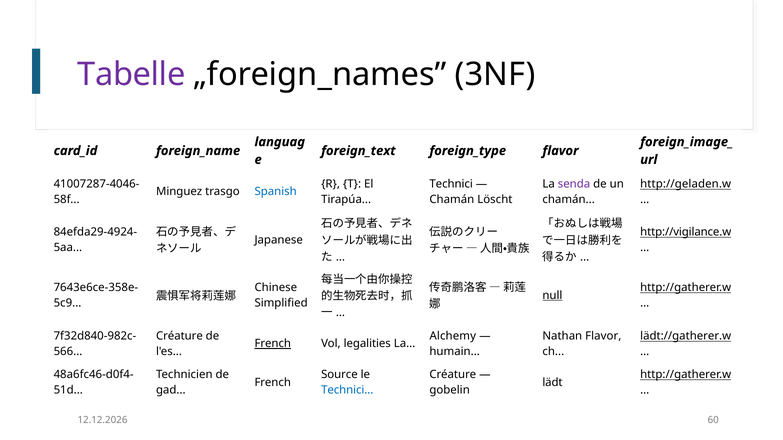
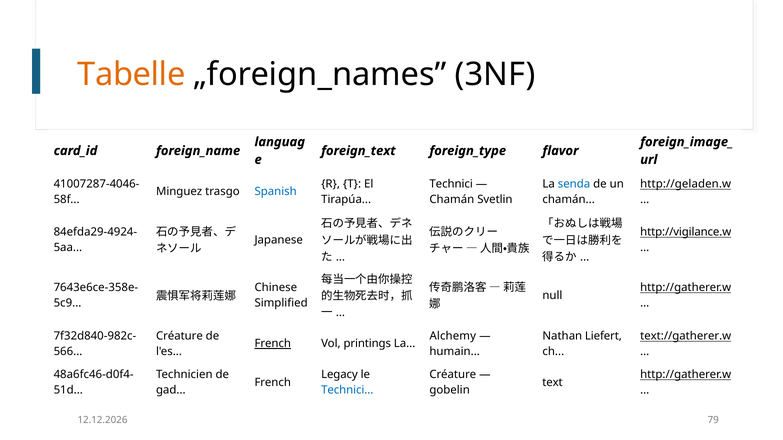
Tabelle colour: purple -> orange (131, 74)
senda colour: purple -> blue (574, 184)
Löscht: Löscht -> Svetlin (495, 200)
null underline: present -> none (552, 296)
Nathan Flavor: Flavor -> Liefert (603, 336)
lädt://gatherer.w: lädt://gatherer.w -> text://gatherer.w (686, 336)
legalities: legalities -> printings (367, 344)
Source: Source -> Legacy (339, 375)
lädt: lädt -> text (552, 383)
60: 60 -> 79 (713, 421)
